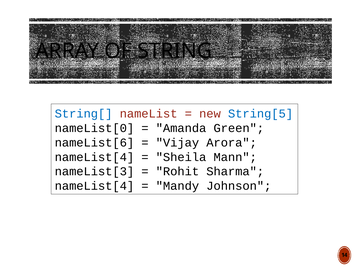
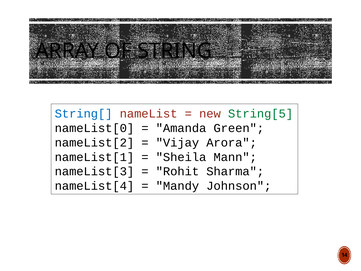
String[5 colour: blue -> green (261, 114)
nameList[6: nameList[6 -> nameList[2 (94, 142)
nameList[4: nameList[4 -> nameList[1 (94, 157)
